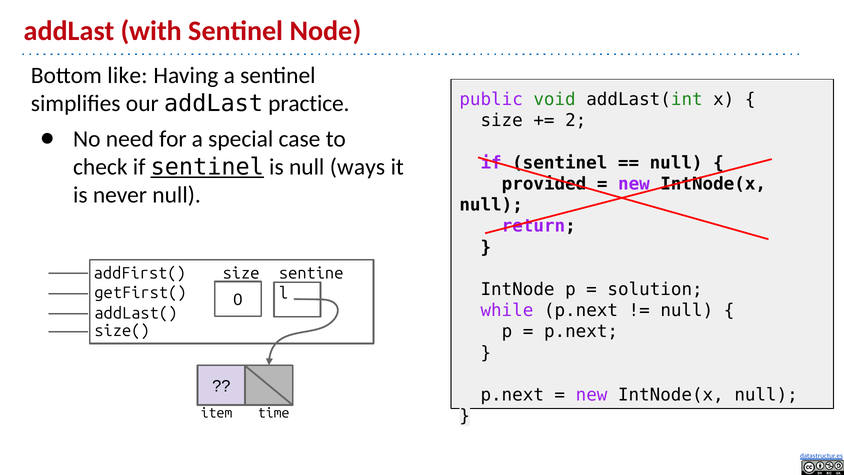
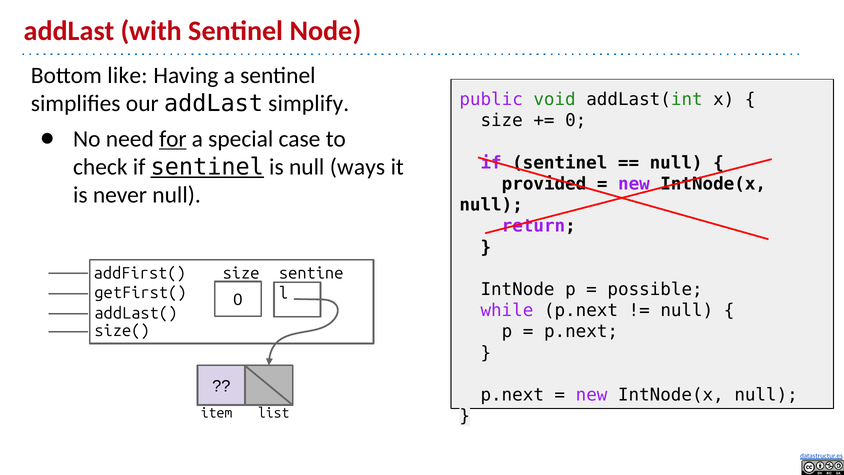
practice: practice -> simplify (309, 104)
2: 2 -> 0 (576, 121)
for underline: none -> present (173, 139)
solution: solution -> possible (655, 289)
time: time -> list (274, 413)
